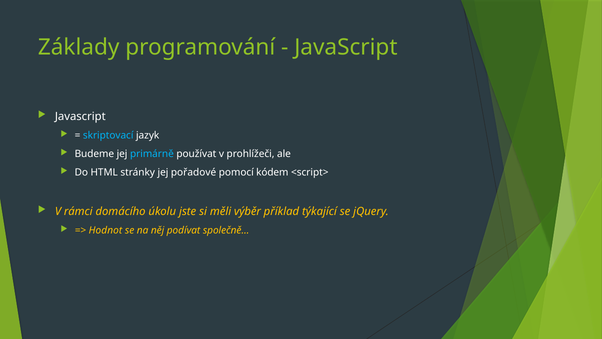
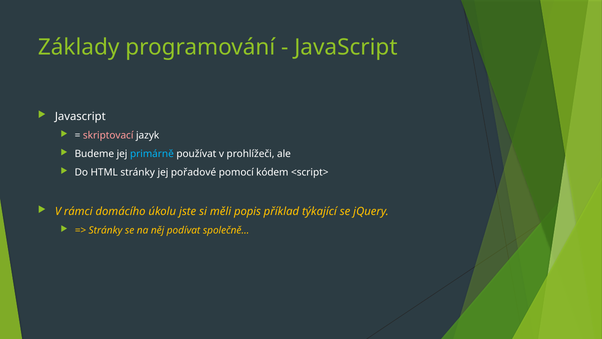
skriptovací colour: light blue -> pink (108, 135)
výběr: výběr -> popis (248, 211)
Hodnot: Hodnot -> Stránky (105, 230)
